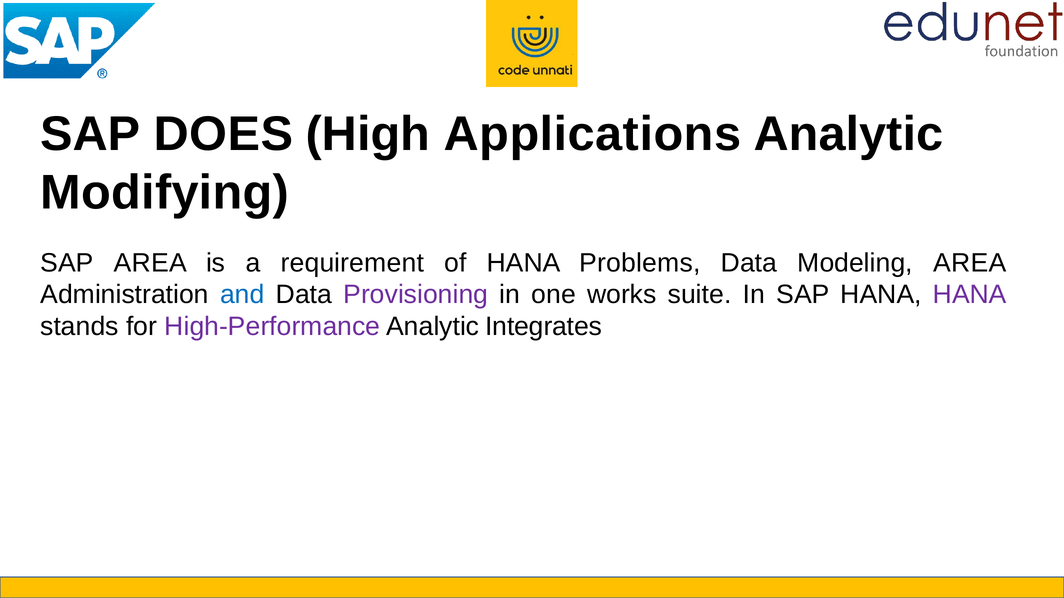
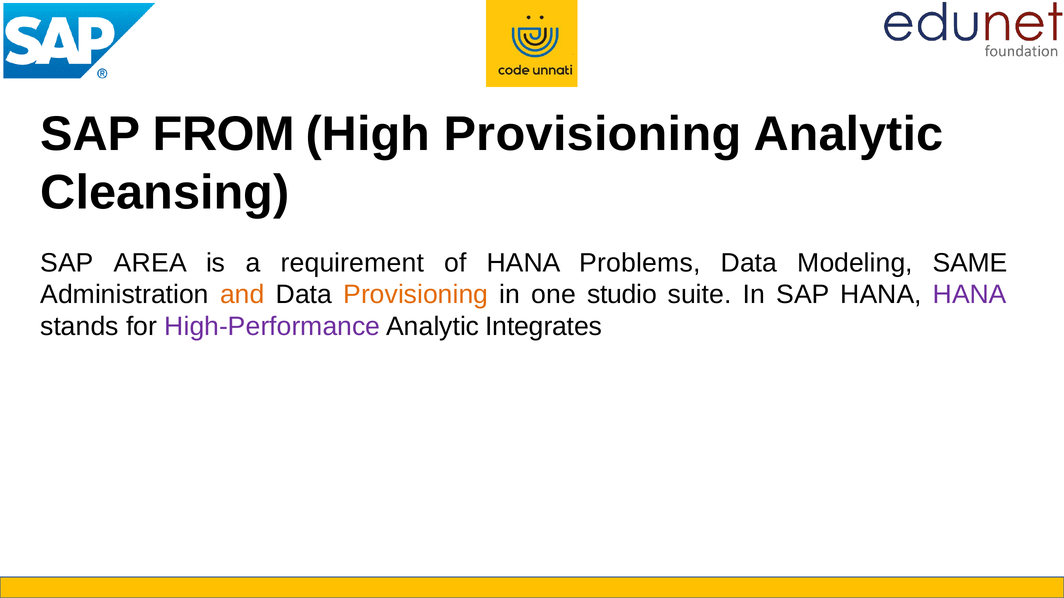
DOES: DOES -> FROM (224, 134)
High Applications: Applications -> Provisioning (593, 134)
Modifying: Modifying -> Cleansing (165, 193)
Modeling AREA: AREA -> SAME (970, 263)
and colour: blue -> orange (242, 295)
Provisioning colour: purple -> orange (416, 295)
works: works -> studio (622, 295)
